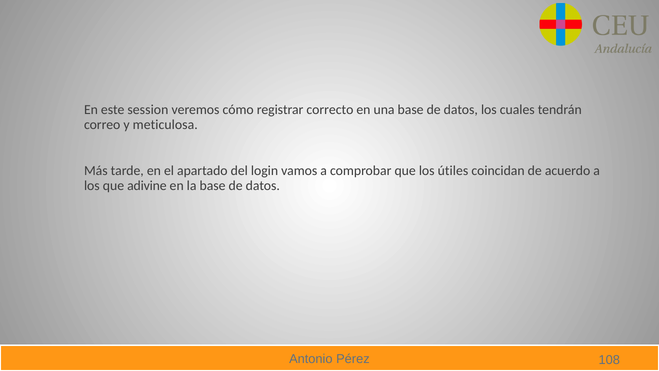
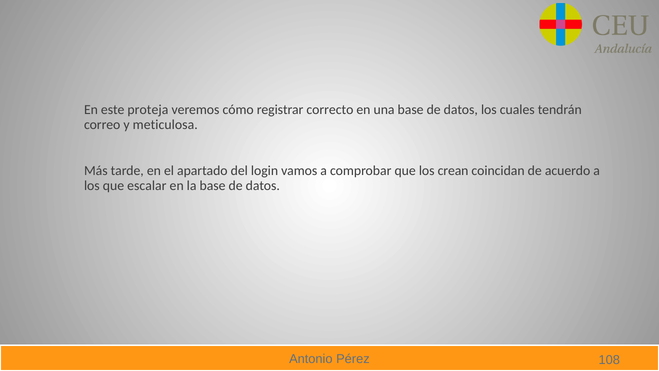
session: session -> proteja (148, 110)
útiles: útiles -> crean (453, 171)
adivine: adivine -> escalar (147, 185)
